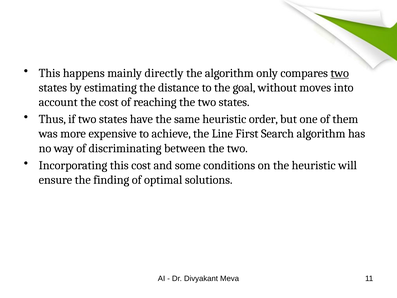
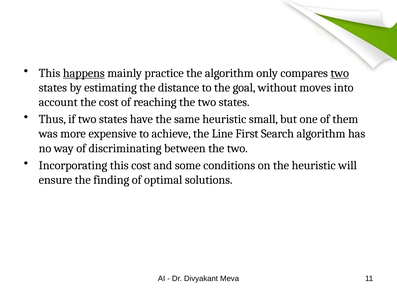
happens underline: none -> present (84, 73)
directly: directly -> practice (164, 73)
order: order -> small (263, 119)
